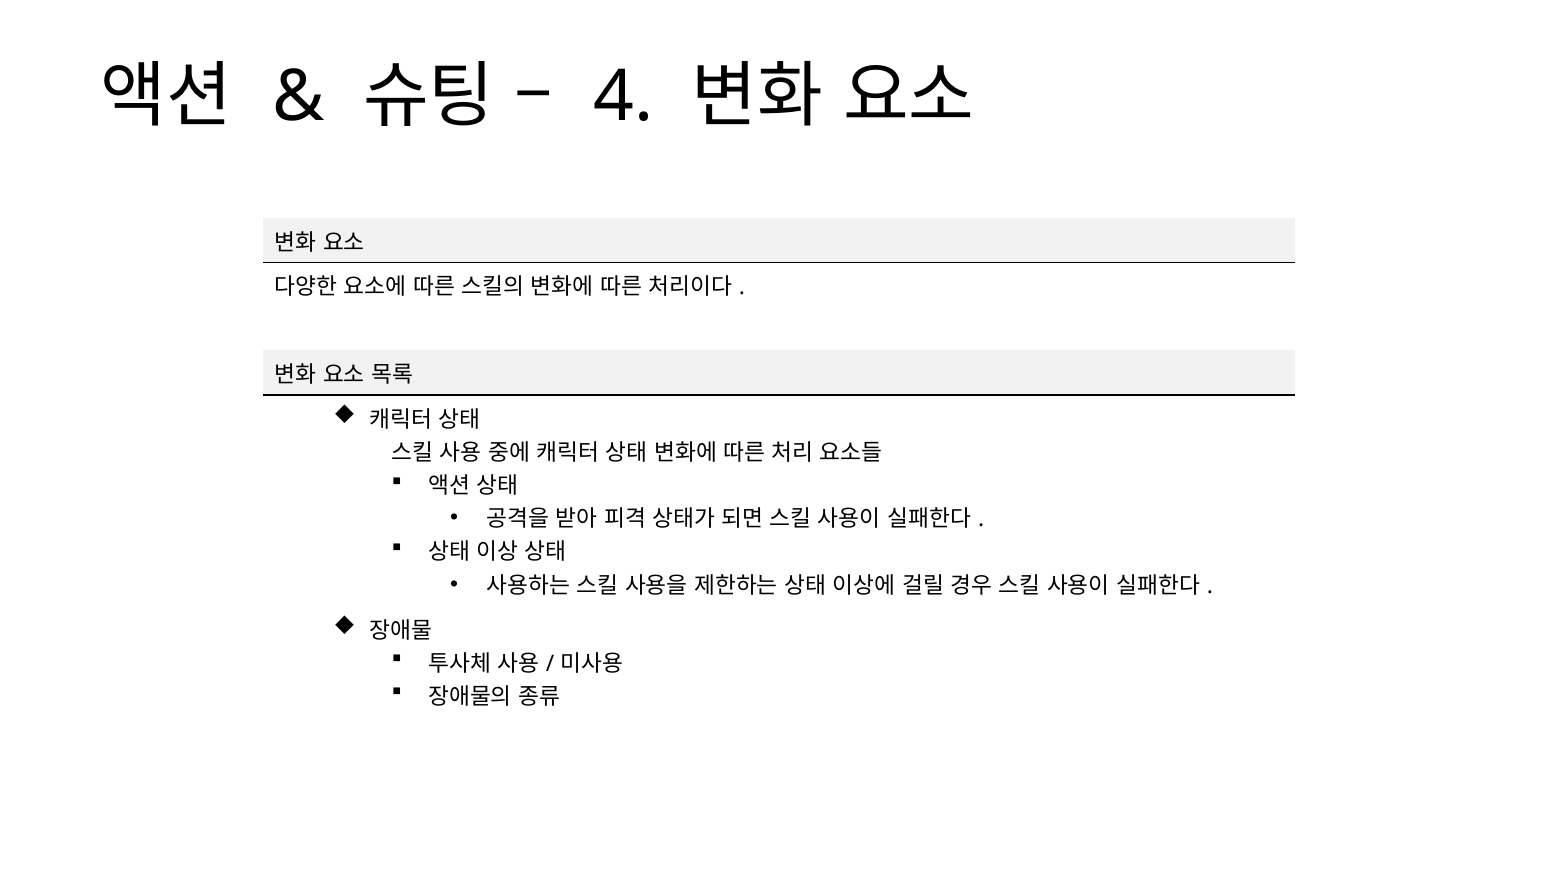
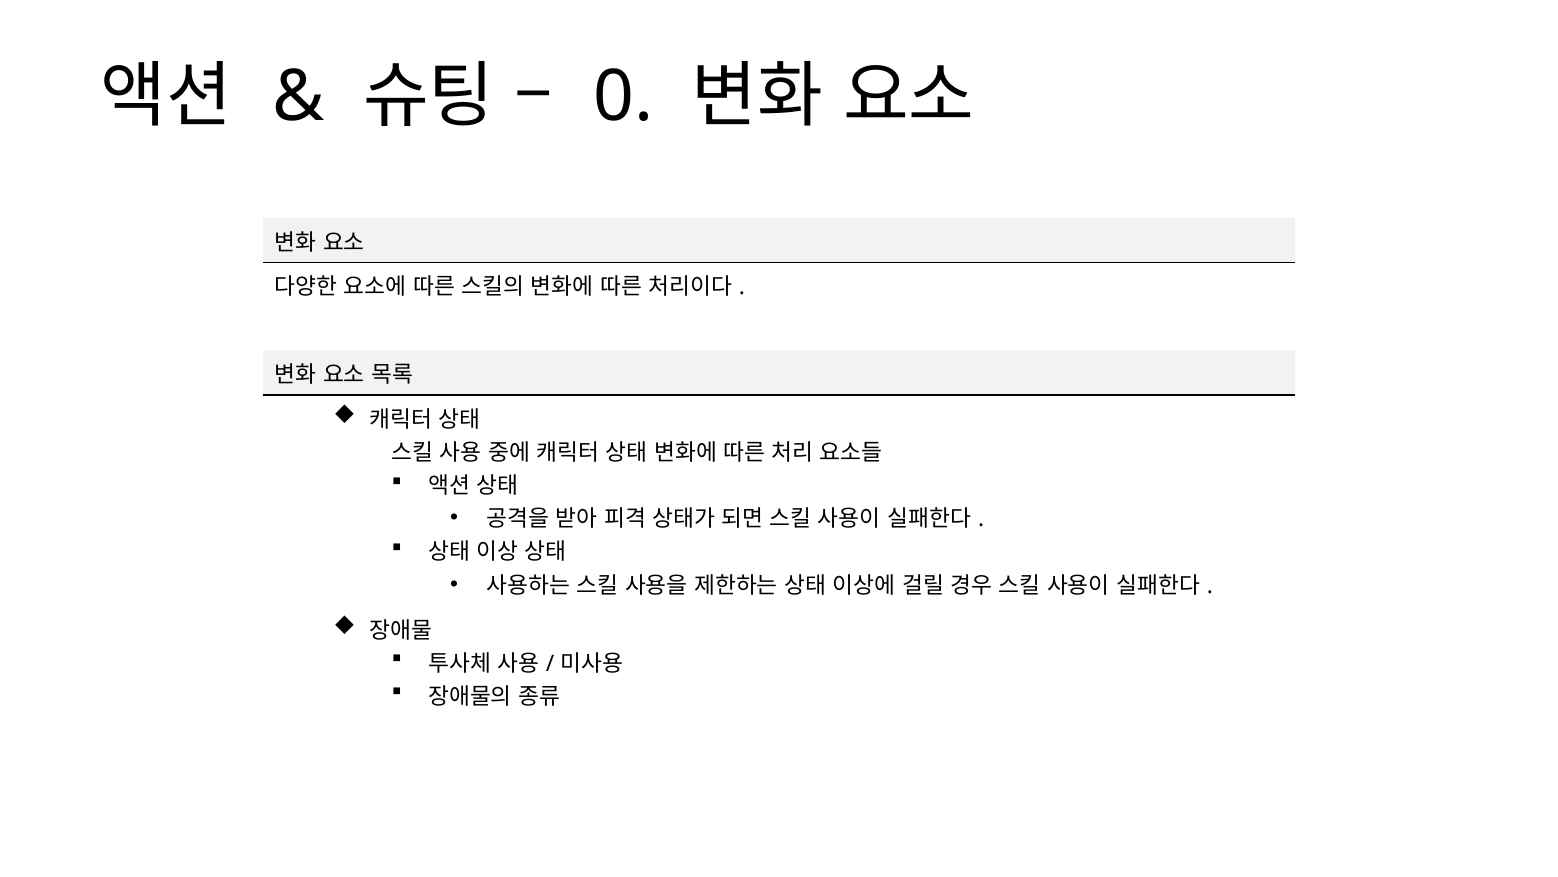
4: 4 -> 0 (624, 97)
